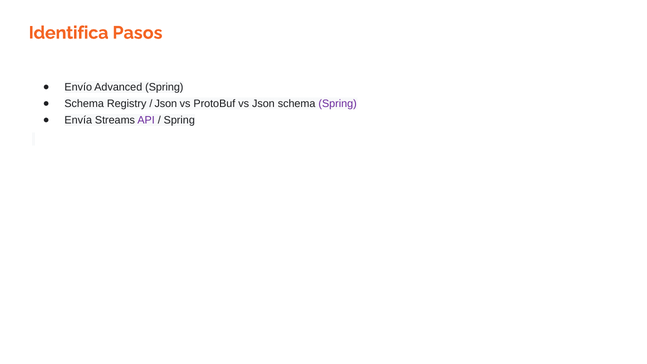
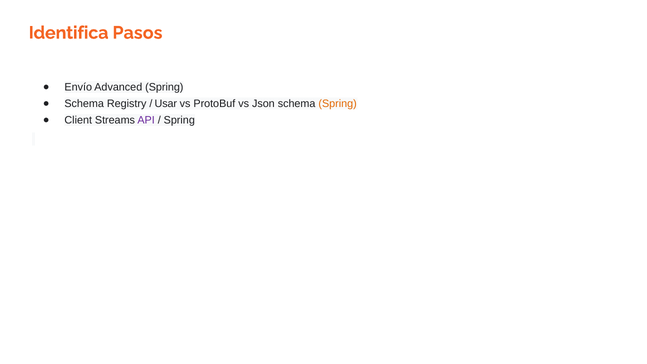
Json: Json -> Usar (166, 104)
Spring colour: purple -> orange (338, 104)
Envía: Envía -> Client (78, 120)
